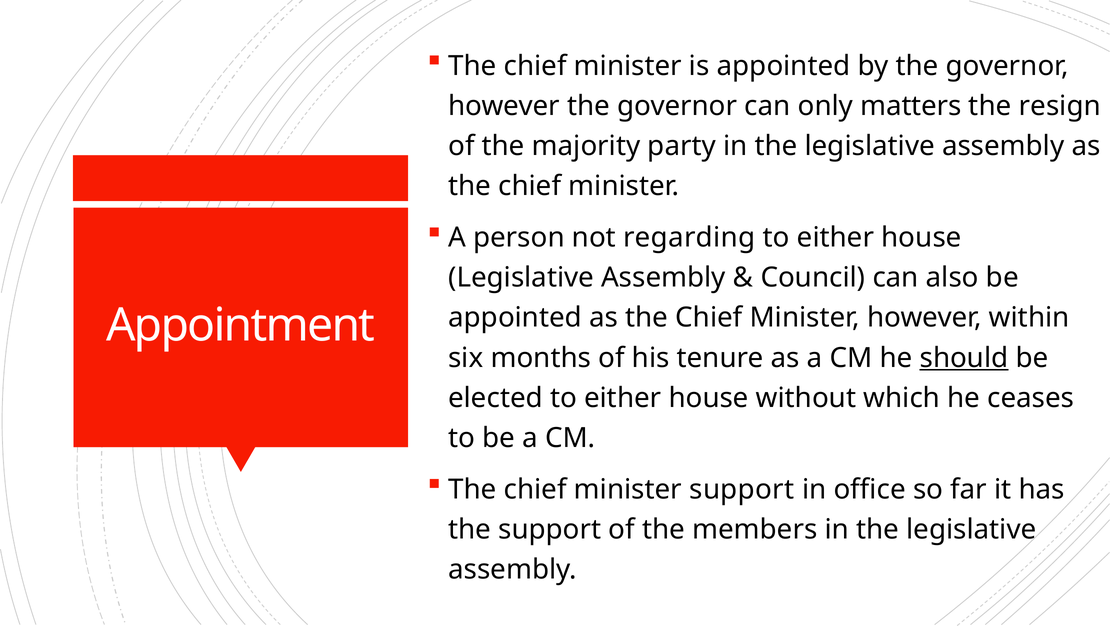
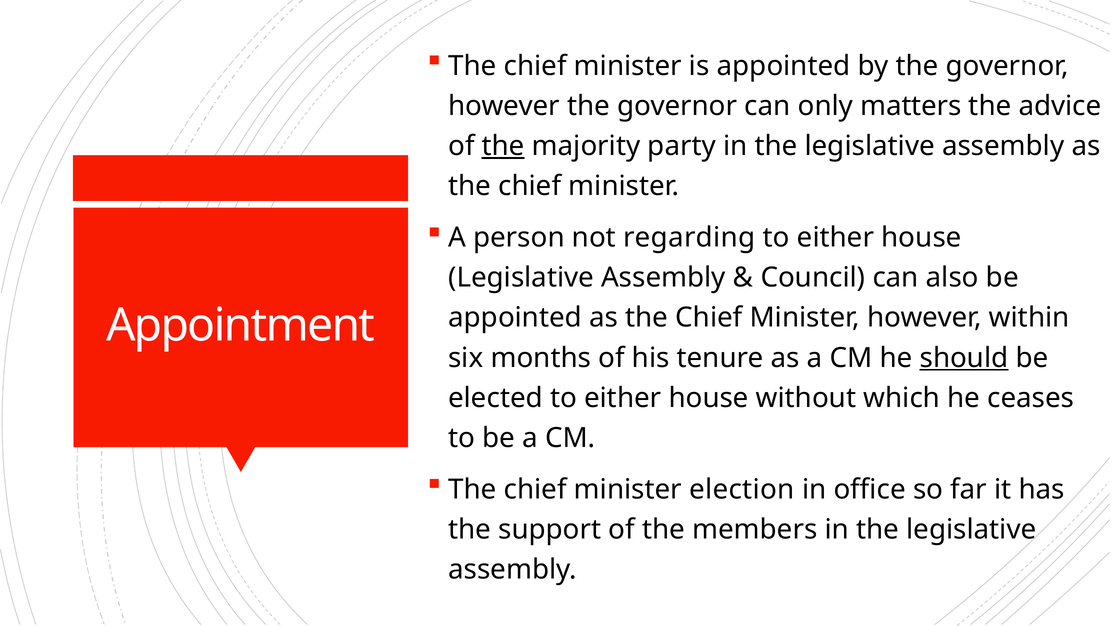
resign: resign -> advice (1060, 106)
the underline: none -> present (503, 146)
minister support: support -> election (742, 489)
